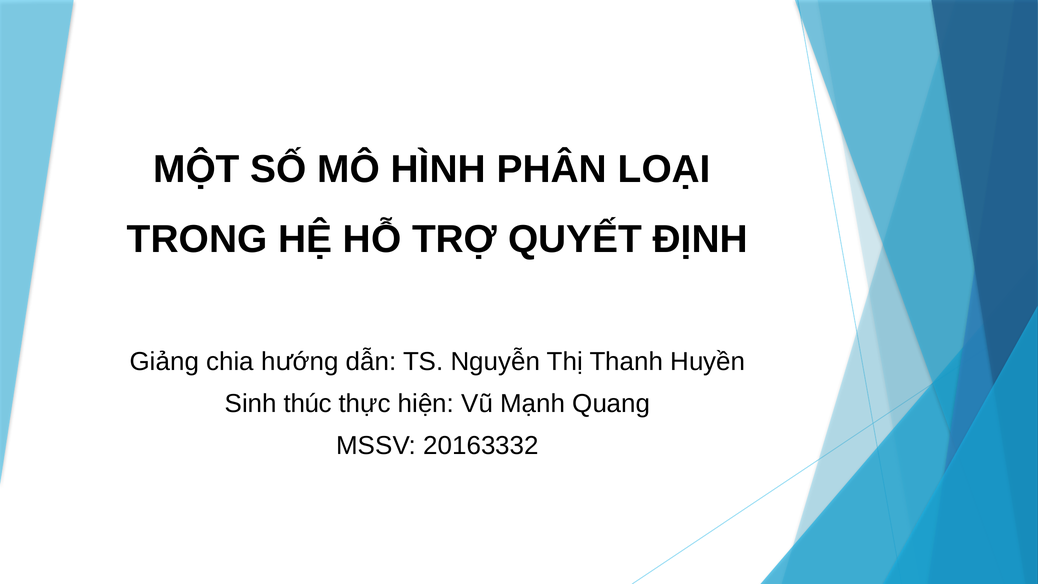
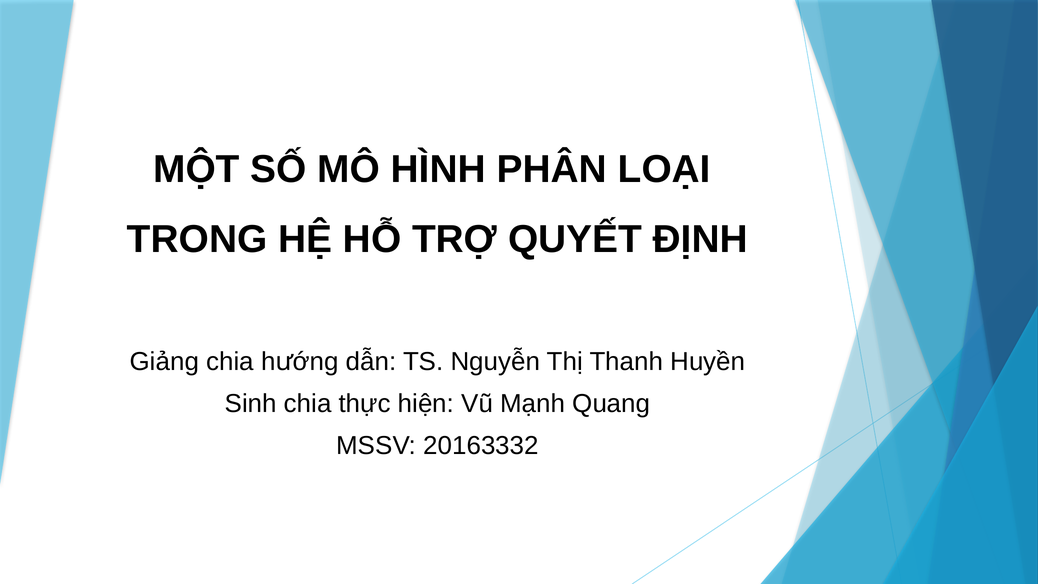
Sinh thúc: thúc -> chia (308, 403)
